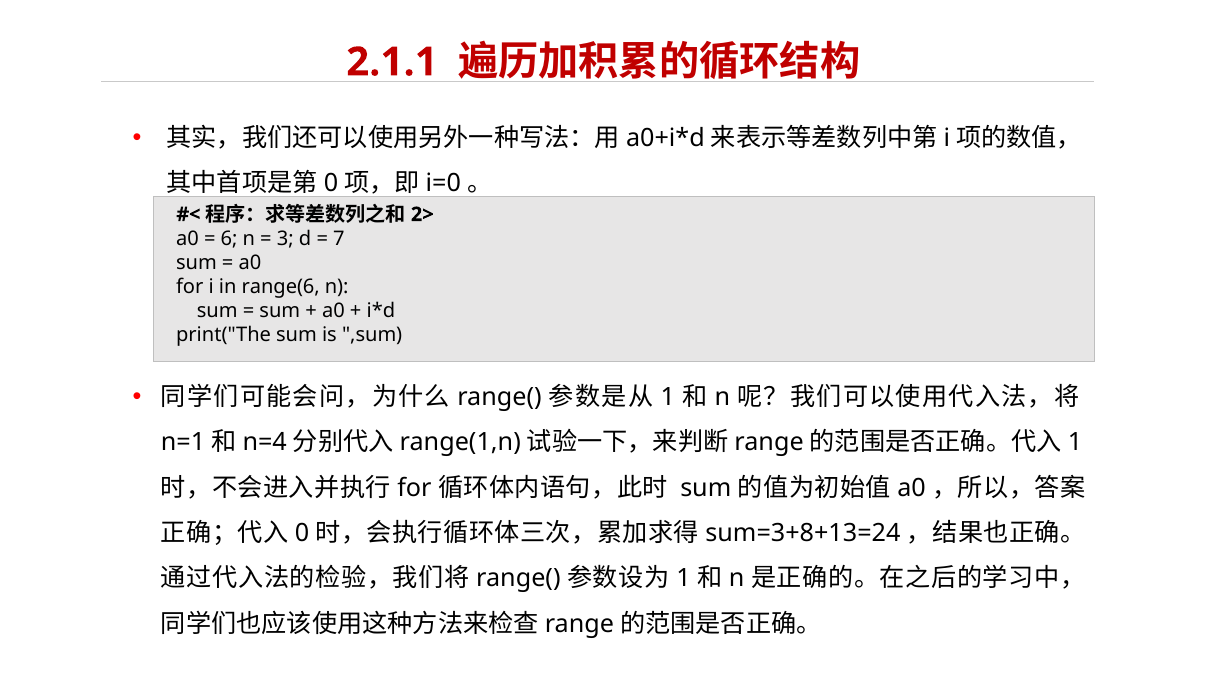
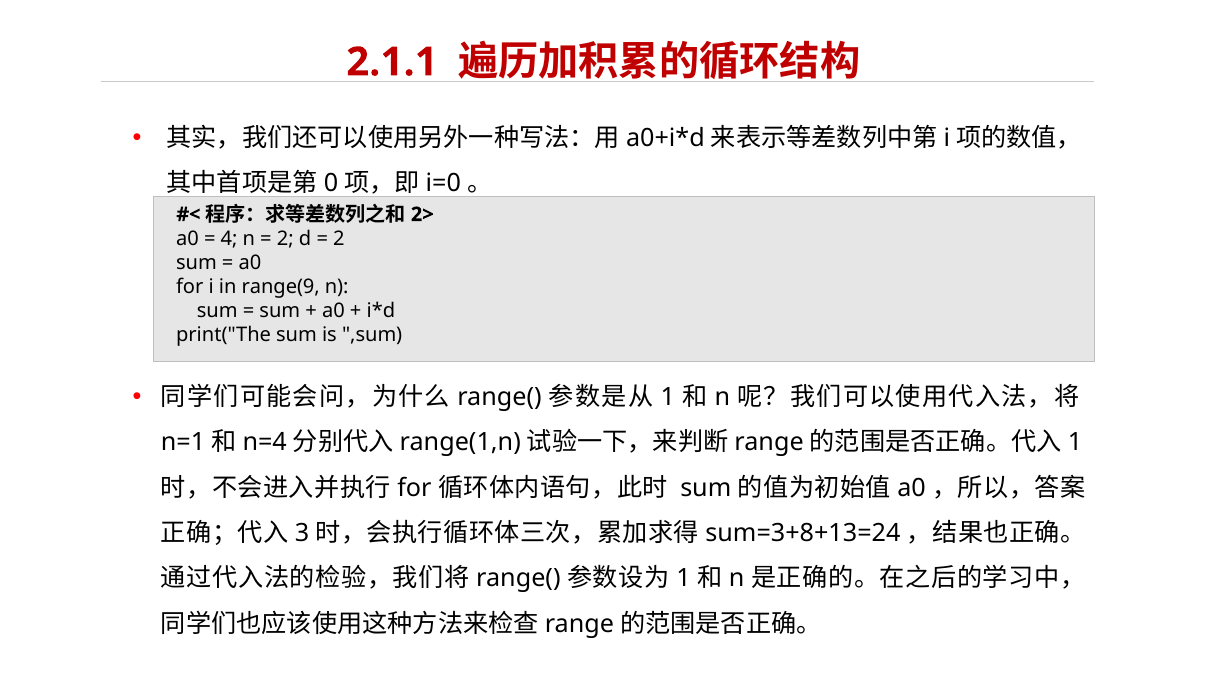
6: 6 -> 4 (229, 238)
3: 3 -> 2 (285, 238)
7: 7 -> 2 (339, 238)
range(6: range(6 -> range(9 (281, 287)
0: 0 -> 3 (302, 533)
